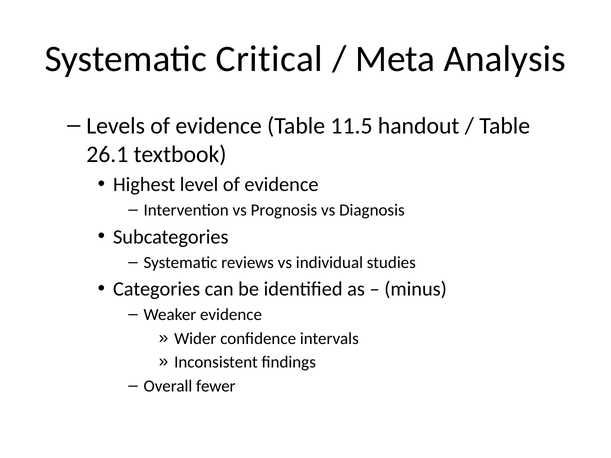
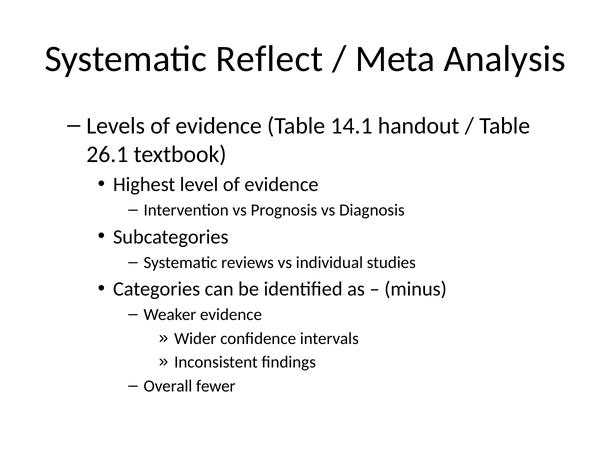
Critical: Critical -> Reflect (269, 59)
11.5: 11.5 -> 14.1 (352, 126)
